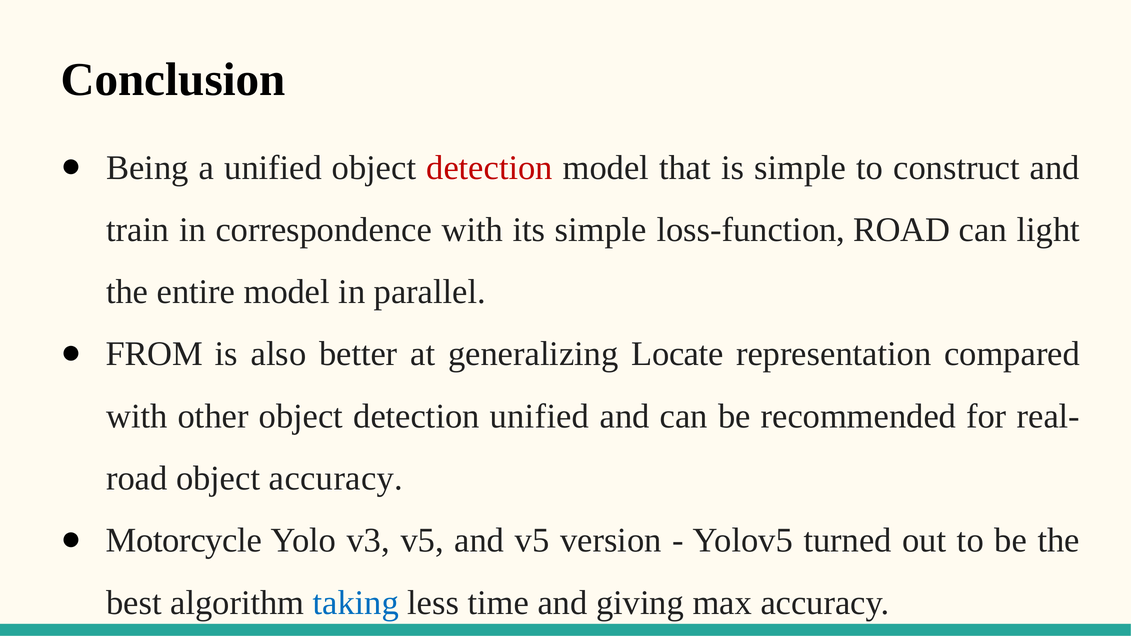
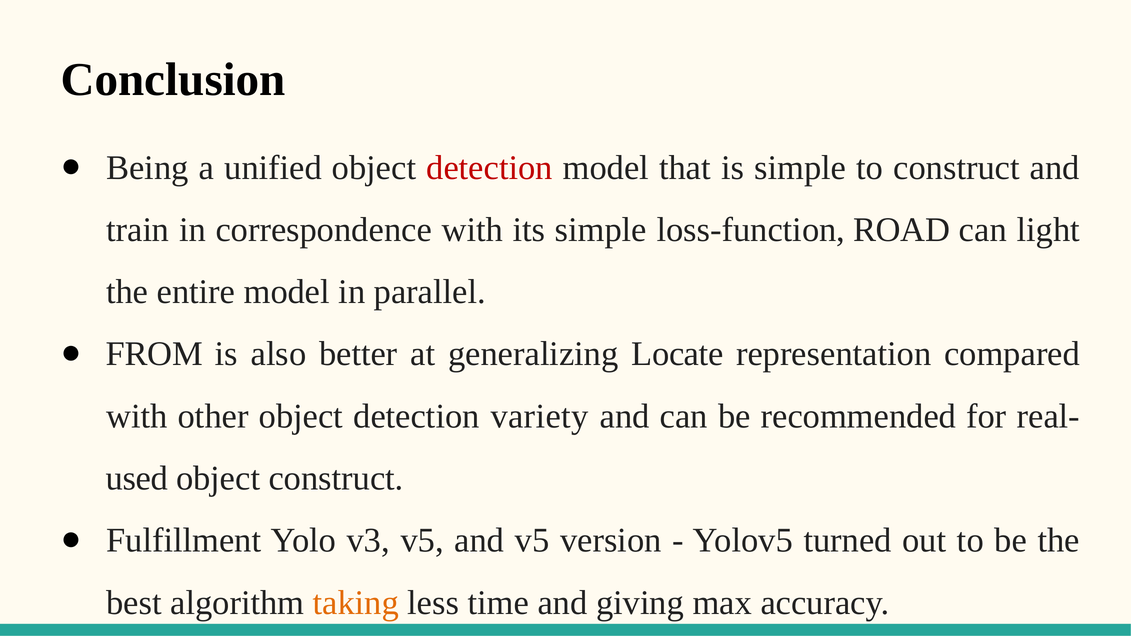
detection unified: unified -> variety (540, 416)
road: road -> used (137, 478)
object accuracy: accuracy -> construct (336, 478)
Motorcycle: Motorcycle -> Fulfillment (184, 541)
taking colour: blue -> orange (356, 603)
